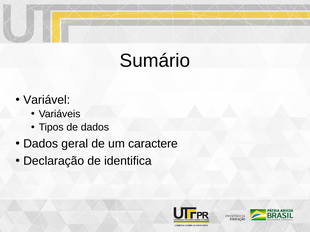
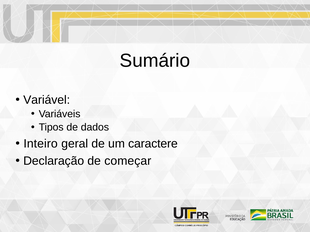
Dados: Dados -> Inteiro (41, 144)
identifica: identifica -> começar (128, 161)
